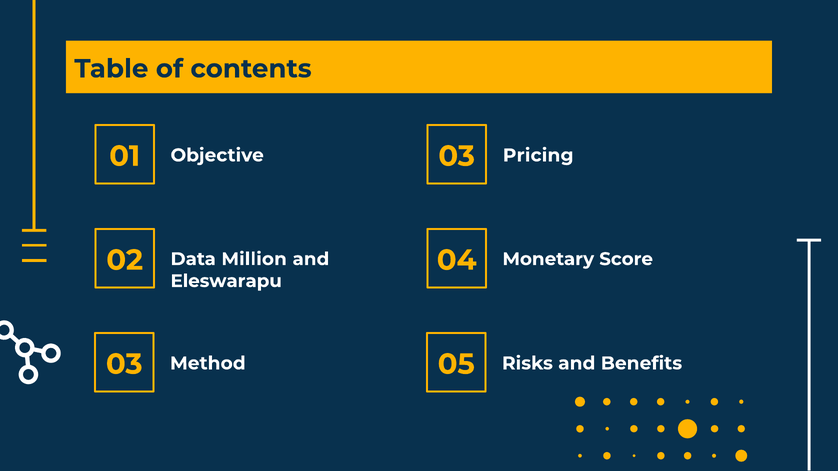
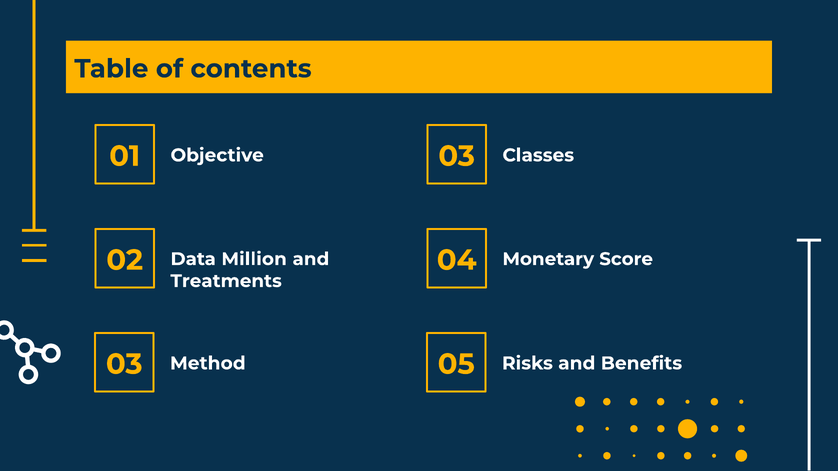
Pricing: Pricing -> Classes (538, 155)
Eleswarapu: Eleswarapu -> Treatments (226, 281)
